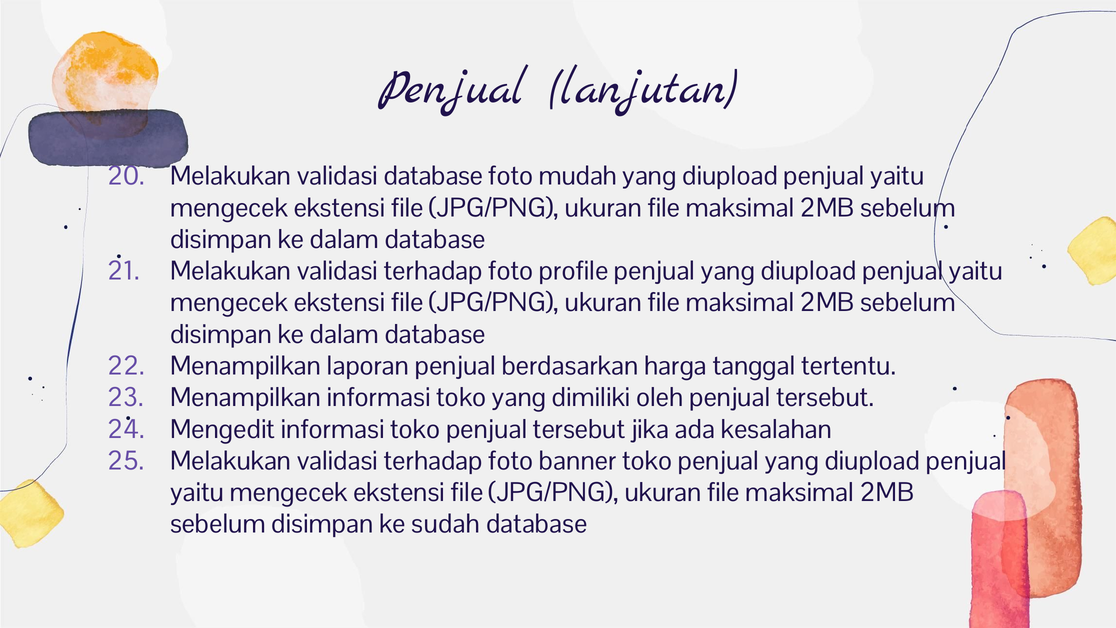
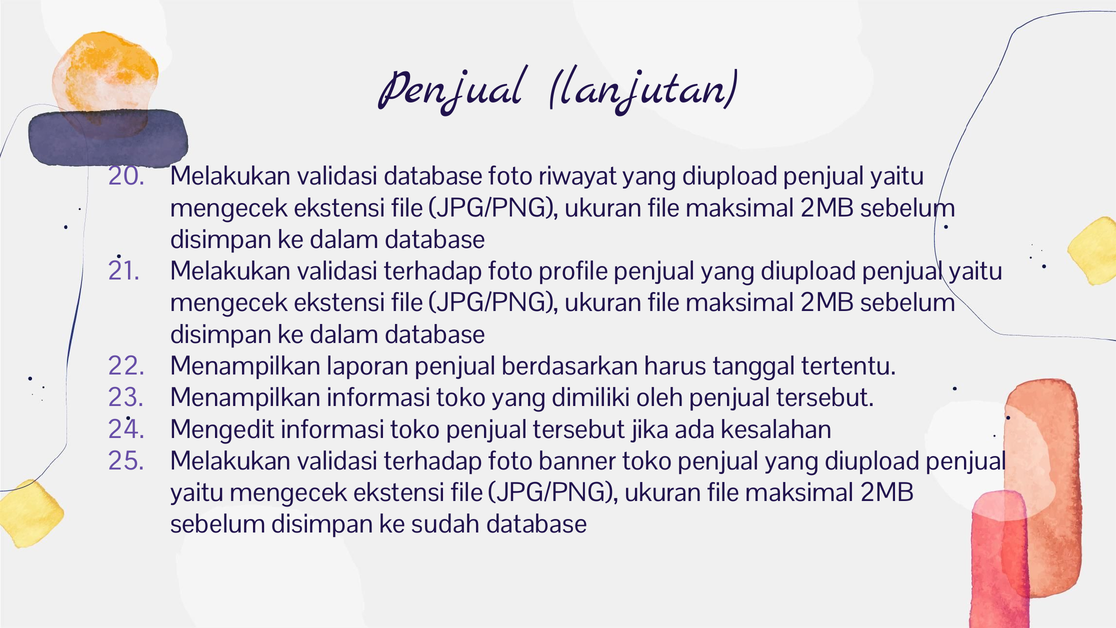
mudah: mudah -> riwayat (578, 176)
harga: harga -> harus (675, 366)
